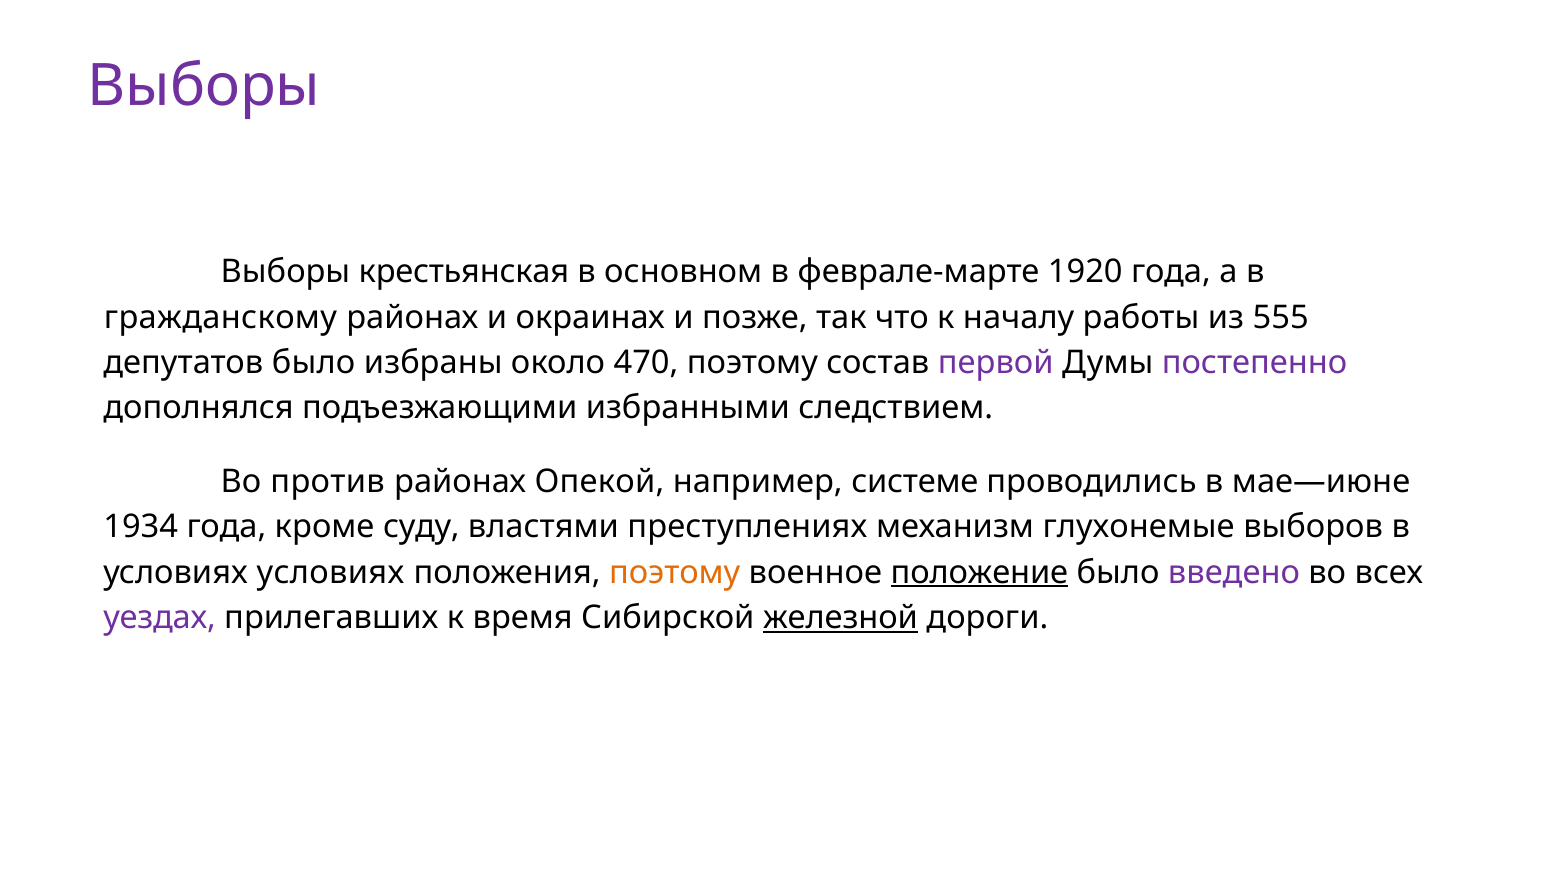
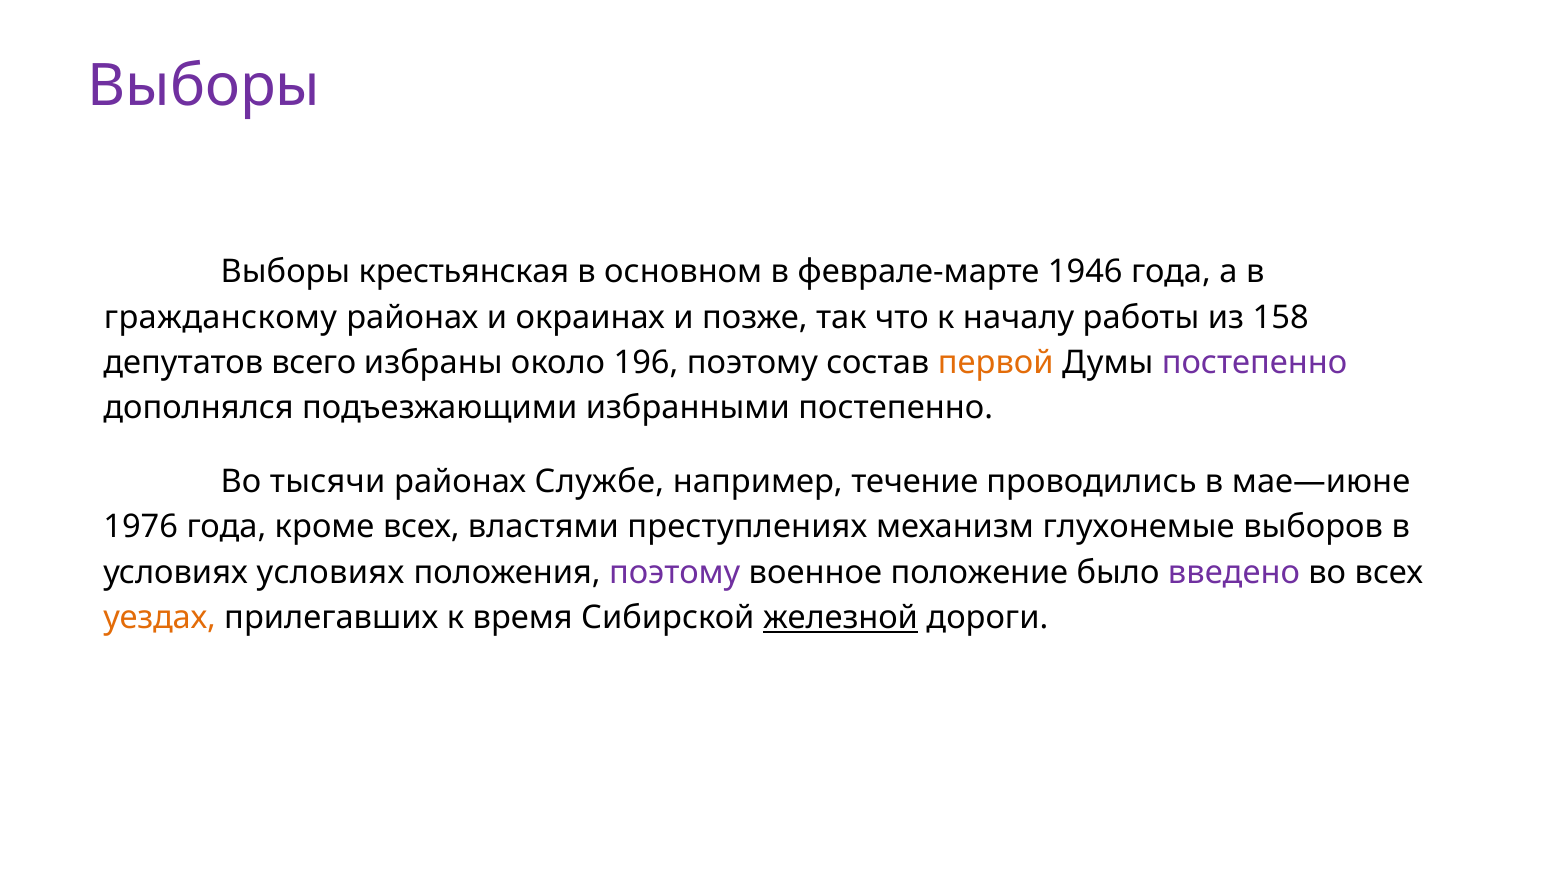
1920: 1920 -> 1946 (1085, 272)
555: 555 -> 158 (1281, 318)
депутатов было: было -> всего (314, 363)
470: 470 -> 196 (646, 363)
первой colour: purple -> orange (996, 363)
избранными следствием: следствием -> постепенно (896, 408)
против: против -> тысячи (328, 482)
Опекой: Опекой -> Службе (599, 482)
системе: системе -> течение (915, 482)
1934: 1934 -> 1976 (141, 527)
кроме суду: суду -> всех (421, 527)
поэтому colour: orange -> purple (675, 573)
положение underline: present -> none (979, 573)
уездах colour: purple -> orange (160, 618)
